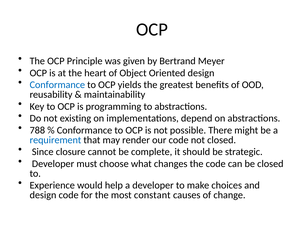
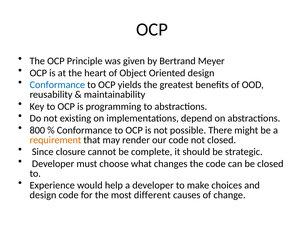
788: 788 -> 800 (37, 130)
requirement colour: blue -> orange (55, 140)
constant: constant -> different (152, 195)
